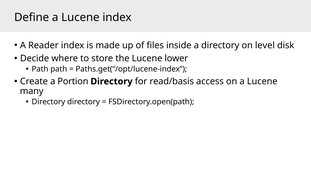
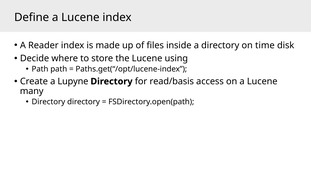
level: level -> time (265, 45)
lower: lower -> using (176, 58)
Portion: Portion -> Lupyne (73, 81)
